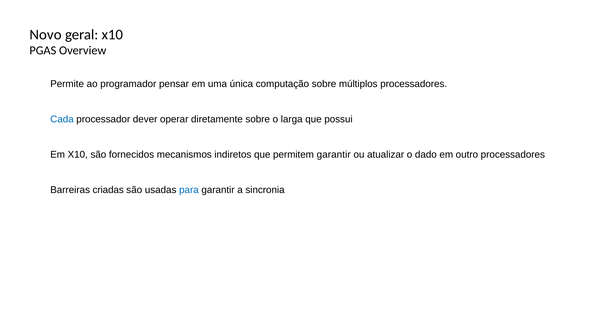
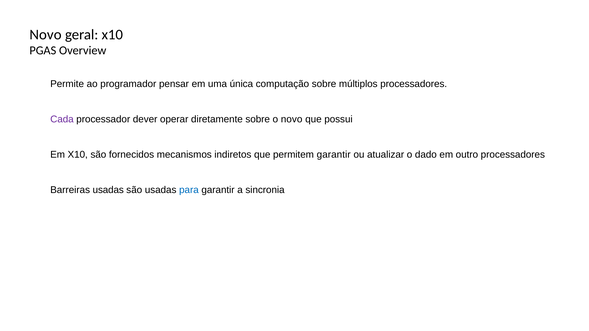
Cada colour: blue -> purple (62, 119)
o larga: larga -> novo (292, 119)
Barreiras criadas: criadas -> usadas (108, 190)
